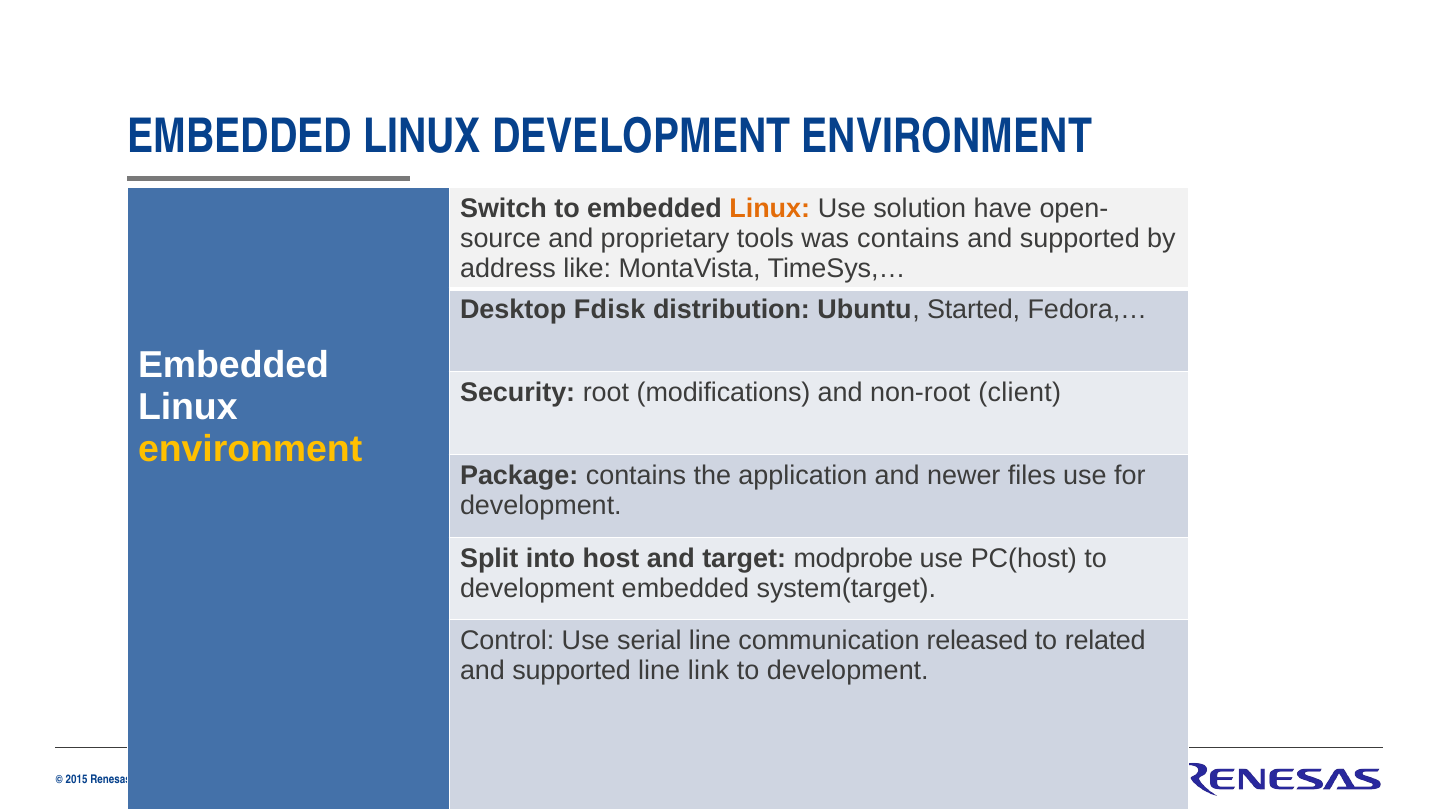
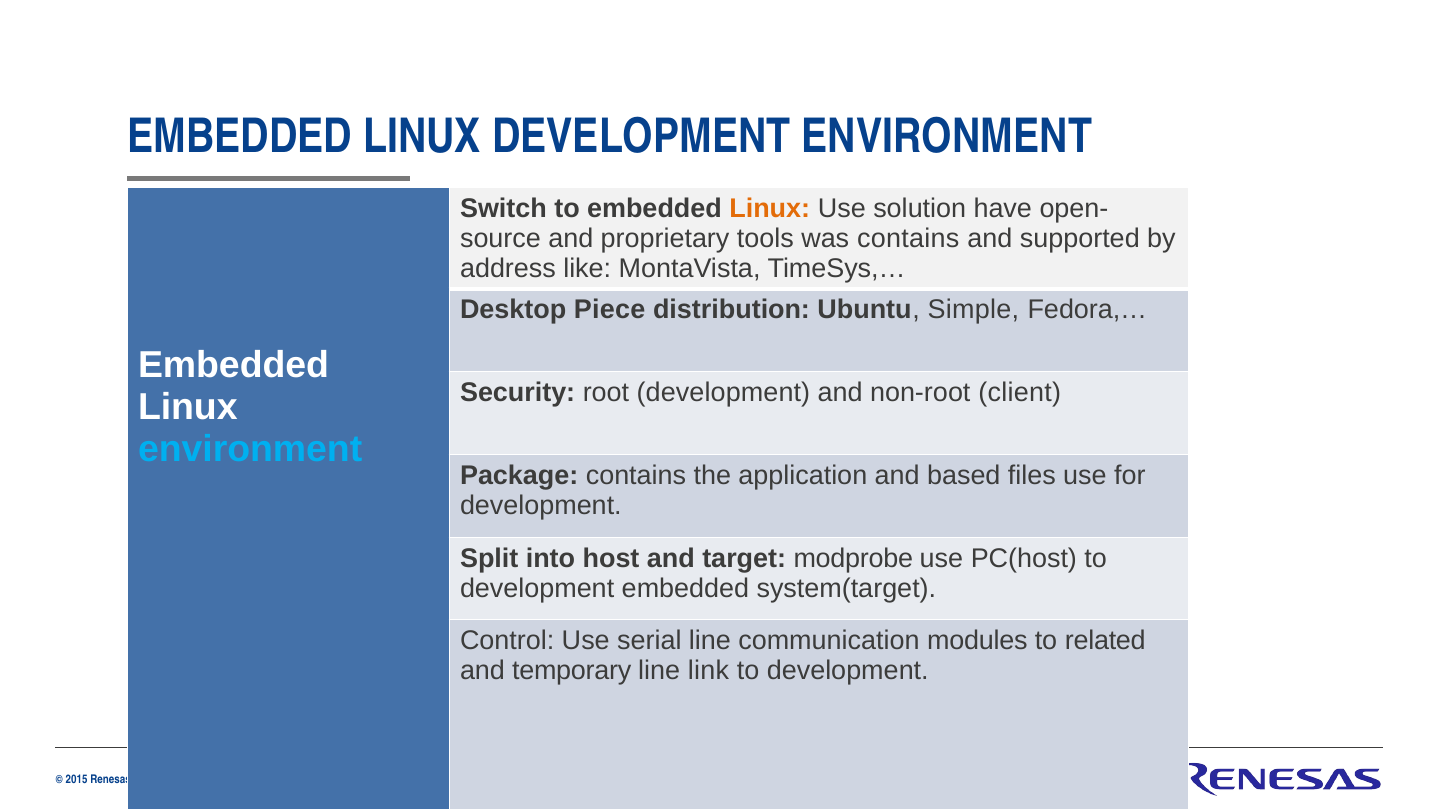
Fdisk: Fdisk -> Piece (610, 310)
Started: Started -> Simple (973, 310)
root modifications: modifications -> development (723, 393)
environment colour: yellow -> light blue (250, 449)
newer: newer -> based (964, 475)
released: released -> modules (977, 641)
supported: supported -> temporary (572, 671)
